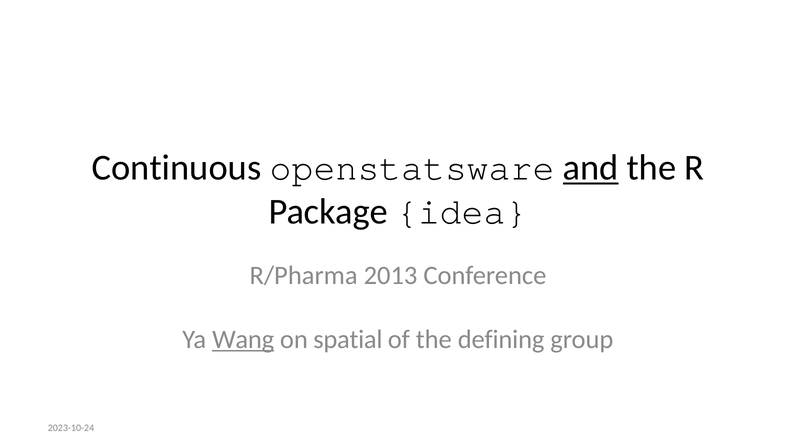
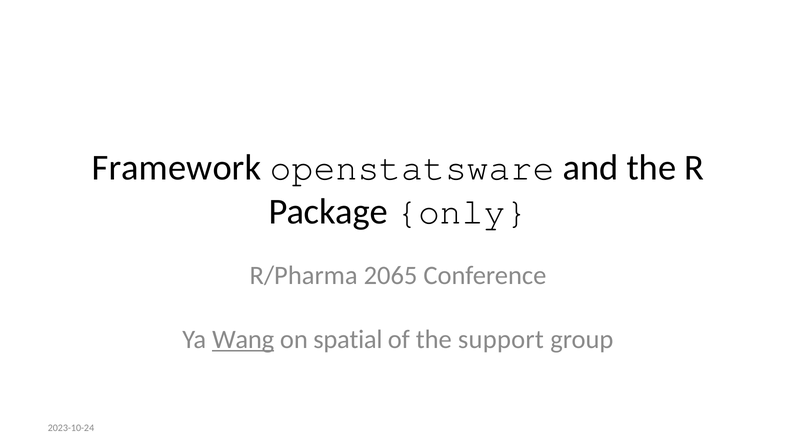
Continuous: Continuous -> Framework (177, 168)
and underline: present -> none (591, 168)
idea: idea -> only (462, 212)
2013: 2013 -> 2065 (391, 275)
defining: defining -> support (501, 339)
